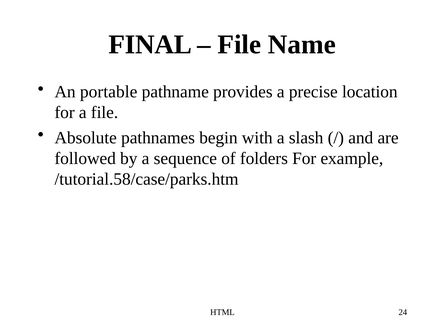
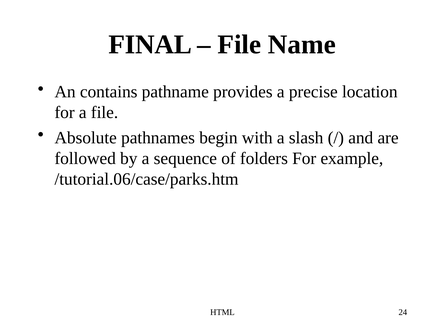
portable: portable -> contains (109, 92)
/tutorial.58/case/parks.htm: /tutorial.58/case/parks.htm -> /tutorial.06/case/parks.htm (147, 179)
